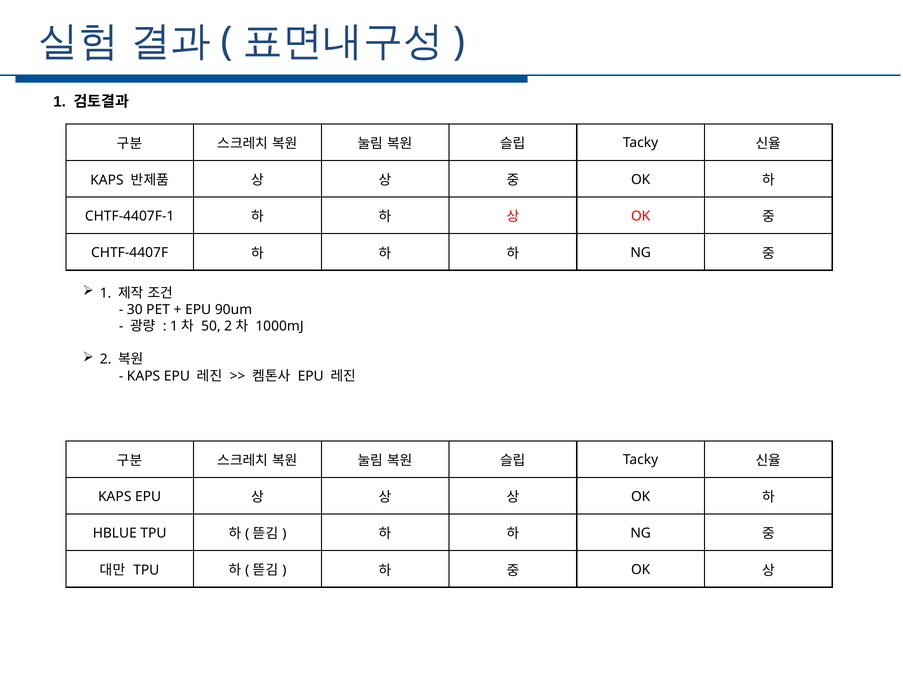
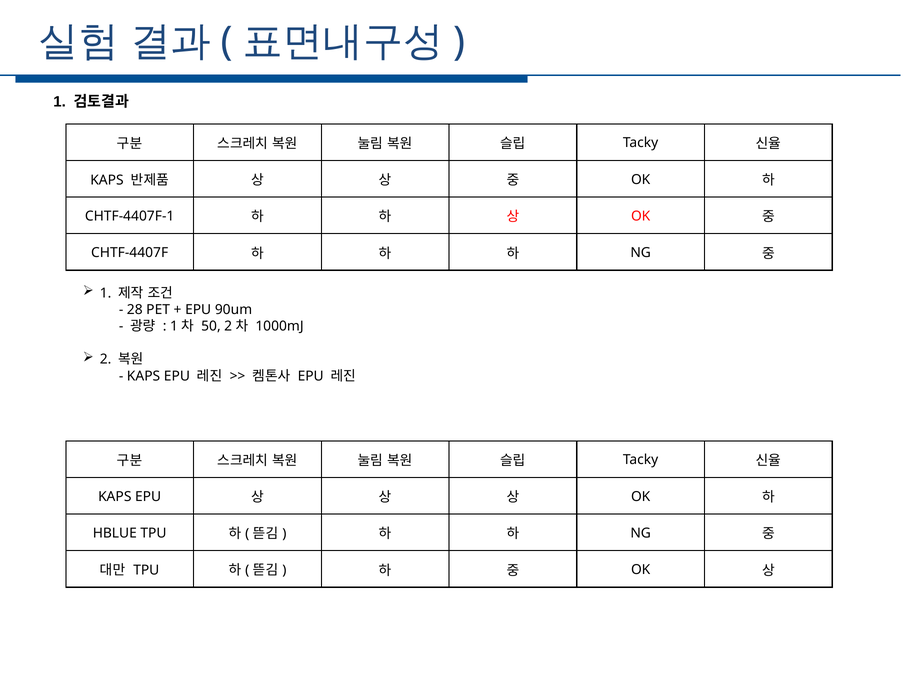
30: 30 -> 28 (135, 310)
